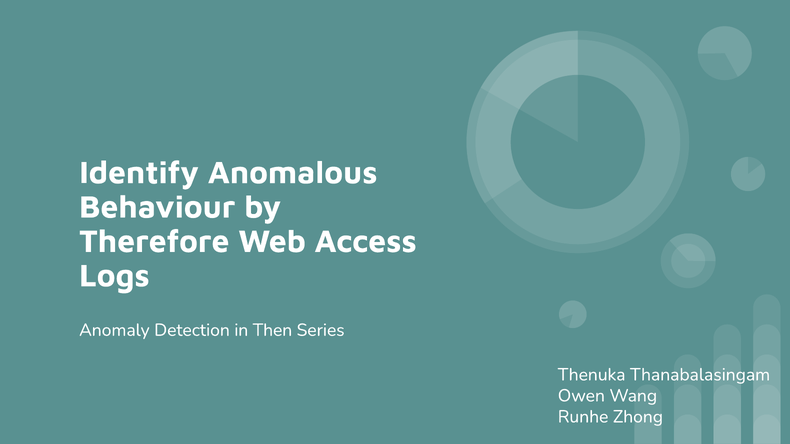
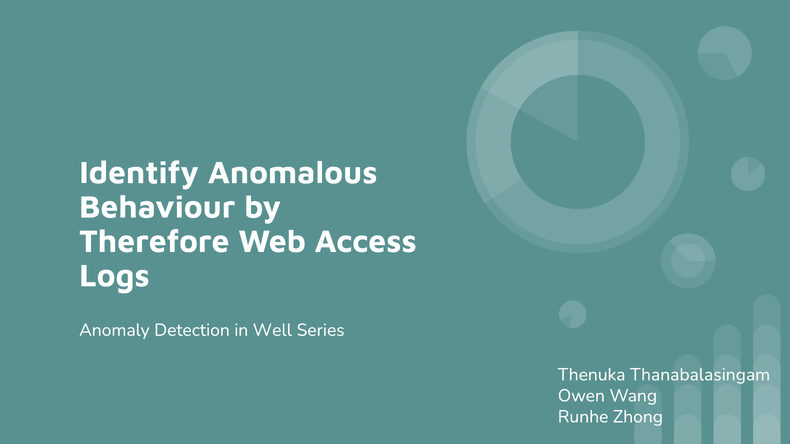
Then: Then -> Well (272, 330)
